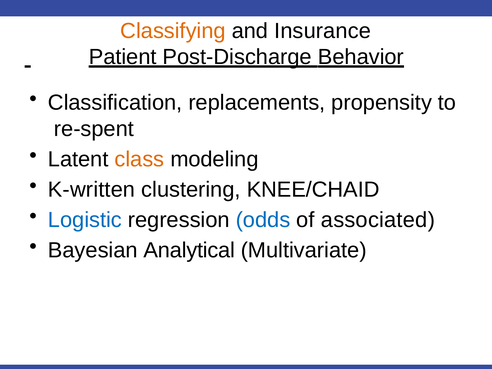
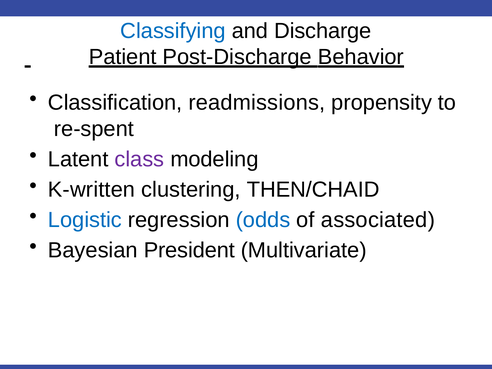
Classifying colour: orange -> blue (173, 31)
Insurance: Insurance -> Discharge (323, 31)
replacements: replacements -> readmissions (257, 103)
class colour: orange -> purple (139, 159)
KNEE/CHAID: KNEE/CHAID -> THEN/CHAID (313, 190)
Analytical: Analytical -> President (189, 250)
